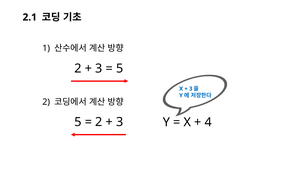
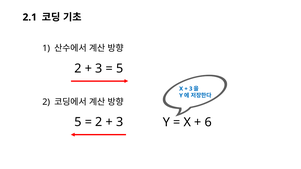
4: 4 -> 6 (208, 122)
